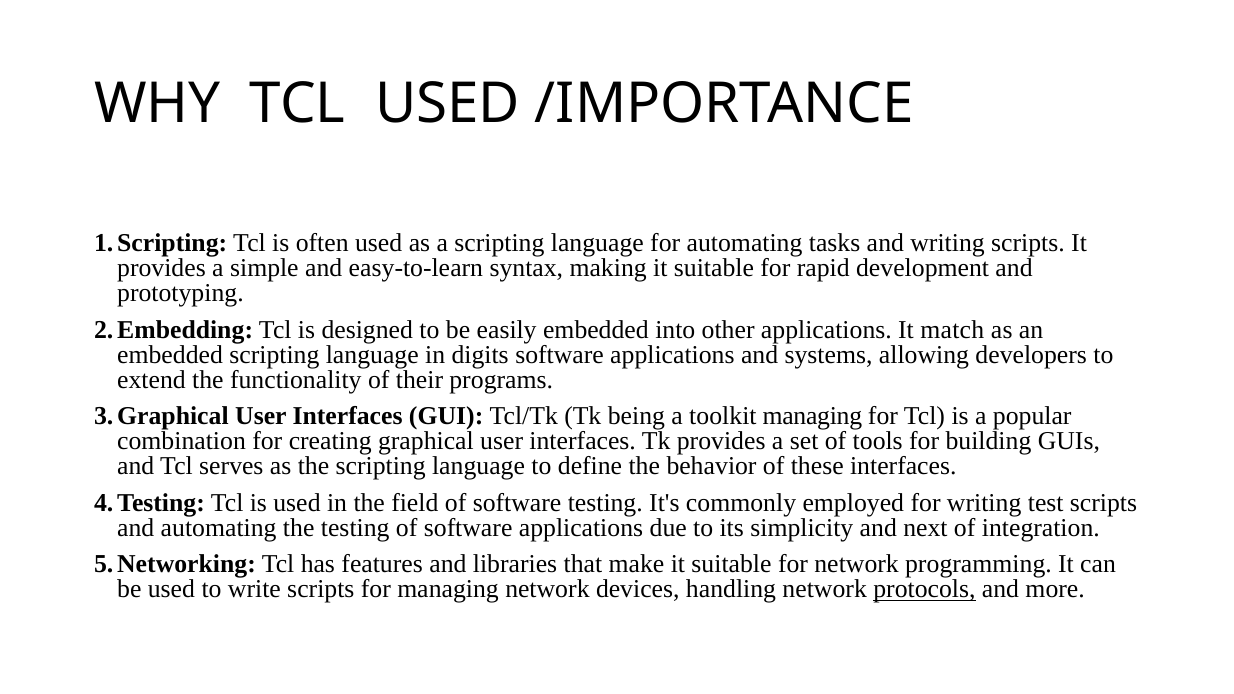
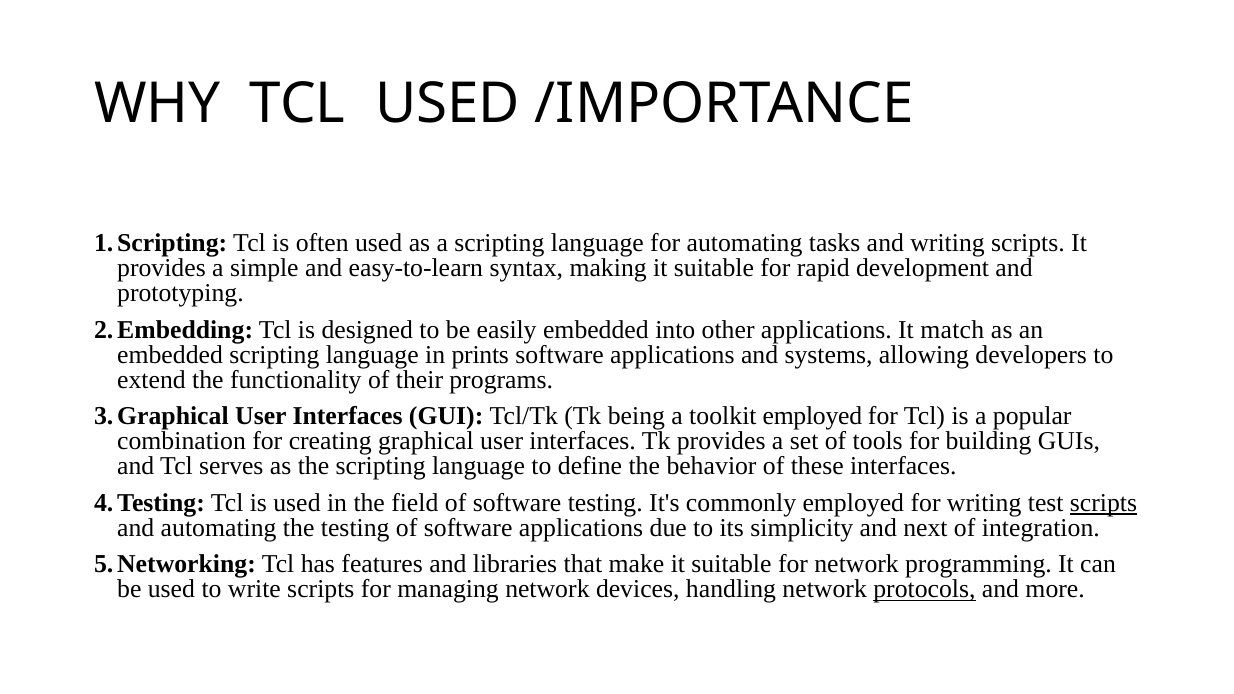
digits: digits -> prints (480, 355)
toolkit managing: managing -> employed (812, 416)
scripts underline: none -> present (1104, 503)
